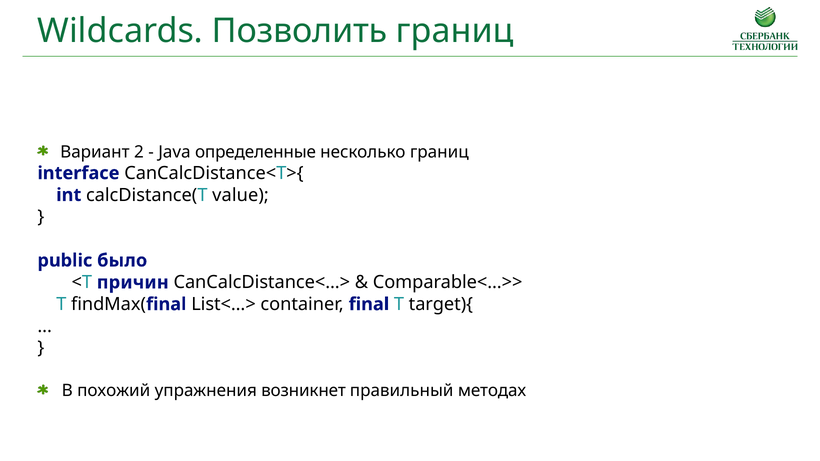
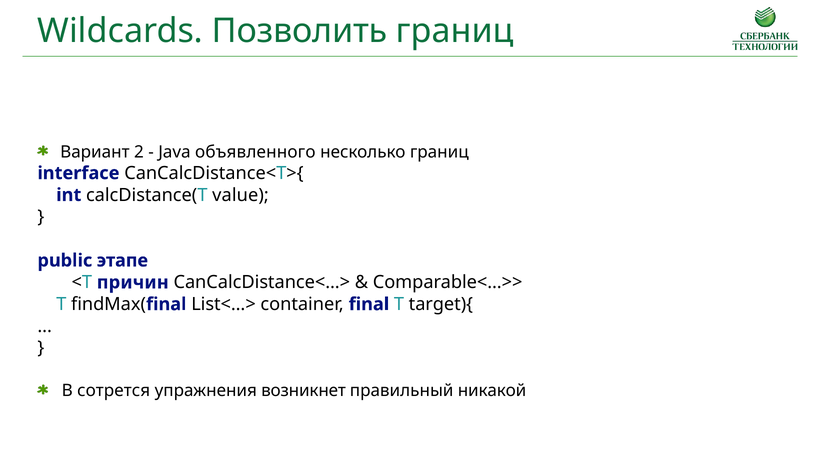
определенные: определенные -> объявленного (255, 152)
было: было -> этапе (122, 261)
похожий: похожий -> сотрется (114, 391)
методах: методах -> никакой (492, 391)
